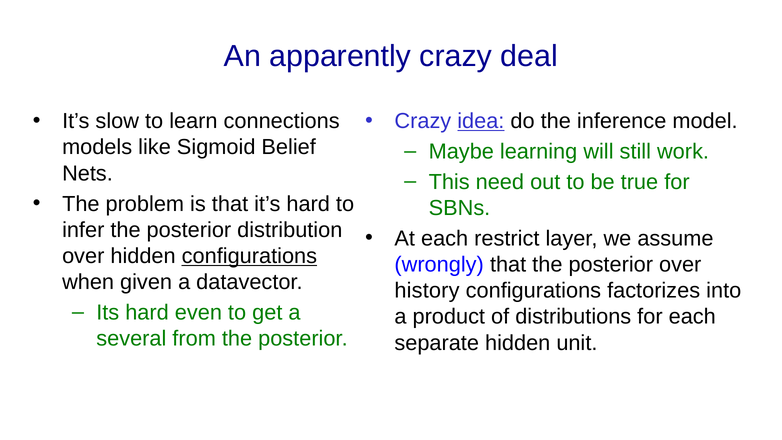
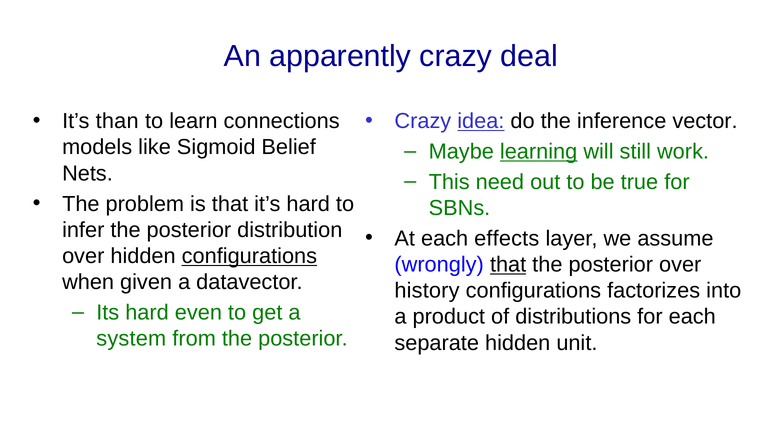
slow: slow -> than (117, 121)
model: model -> vector (705, 121)
learning underline: none -> present (539, 152)
restrict: restrict -> effects (507, 238)
that underline: none -> present (508, 265)
several: several -> system (131, 339)
